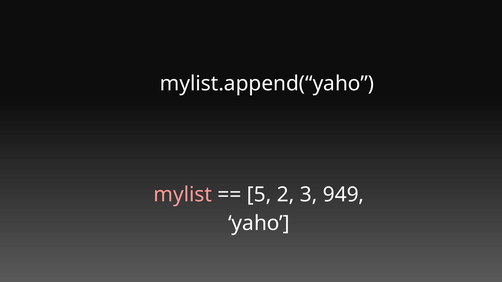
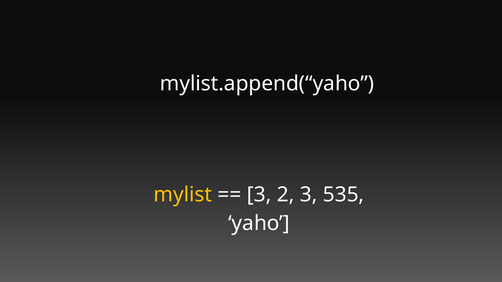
mylist colour: pink -> yellow (183, 195)
5: 5 -> 3 (259, 195)
949: 949 -> 535 (343, 195)
